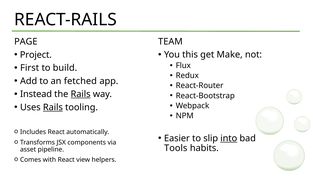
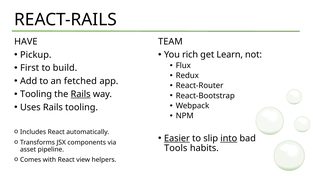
PAGE: PAGE -> HAVE (26, 42)
this: this -> rich (190, 55)
Make: Make -> Learn (230, 55)
Project: Project -> Pickup (36, 55)
Instead: Instead -> Tooling (36, 94)
Rails underline: present -> none (53, 107)
Easier underline: none -> present (177, 138)
